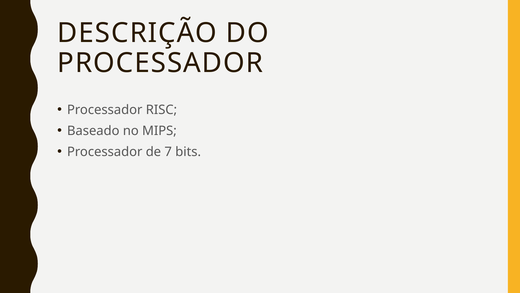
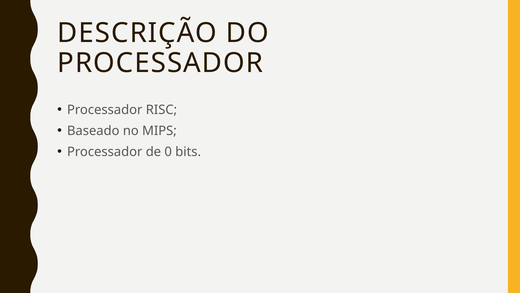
7: 7 -> 0 (168, 152)
